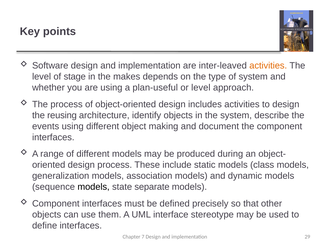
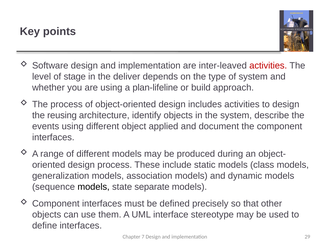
activities colour: orange -> red (268, 66)
makes: makes -> deliver (127, 77)
plan-useful: plan-useful -> plan-lifeline (155, 88)
or level: level -> build (201, 88)
making: making -> applied (163, 126)
